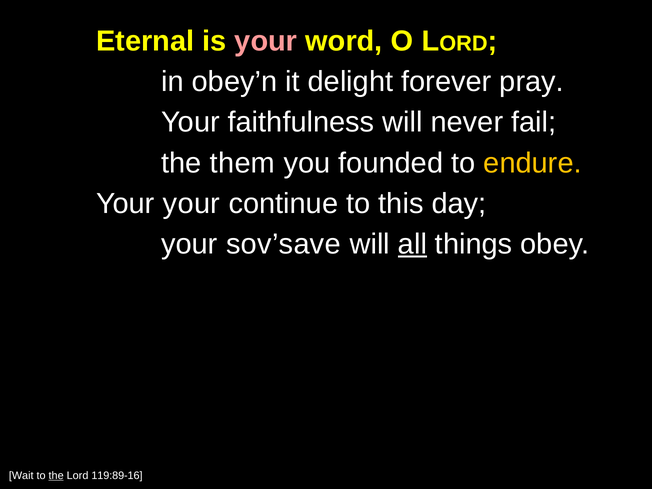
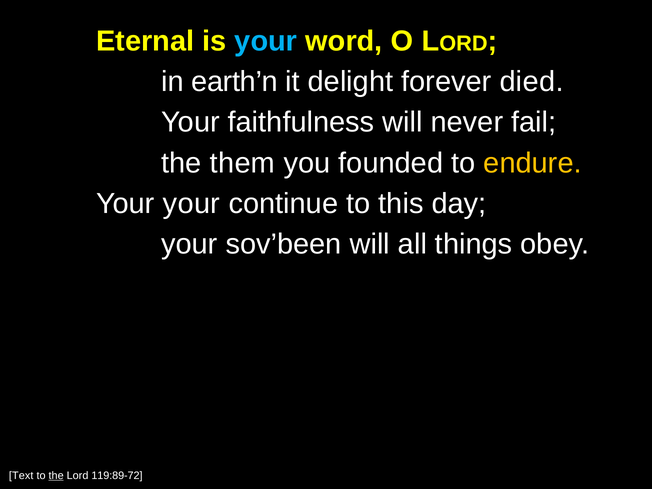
your colour: pink -> light blue (266, 41)
obey’n: obey’n -> earth’n (235, 82)
pray: pray -> died (532, 82)
sov’save: sov’save -> sov’been (284, 244)
all underline: present -> none (412, 244)
Wait: Wait -> Text (21, 476)
119:89-16: 119:89-16 -> 119:89-72 (117, 476)
